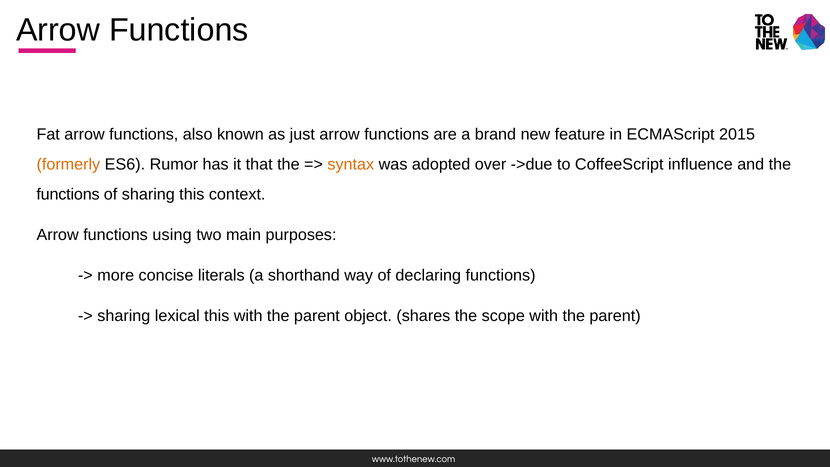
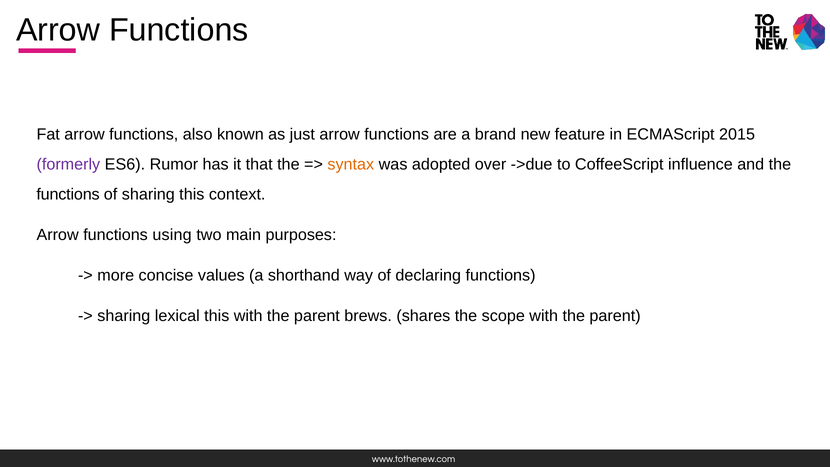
formerly colour: orange -> purple (68, 164)
literals: literals -> values (221, 275)
object: object -> brews (368, 316)
